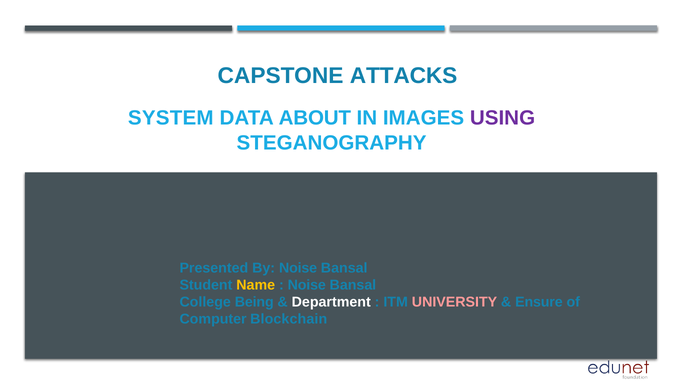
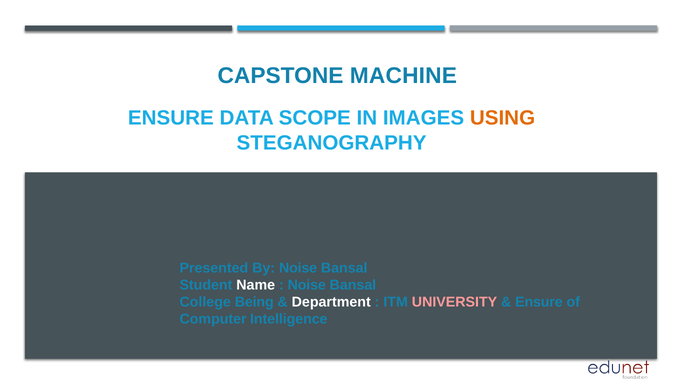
ATTACKS: ATTACKS -> MACHINE (403, 76)
SYSTEM: SYSTEM -> ENSURE (171, 118)
ABOUT: ABOUT -> SCOPE (315, 118)
USING colour: purple -> orange (503, 118)
Name colour: yellow -> white (256, 286)
Blockchain: Blockchain -> Intelligence (289, 320)
